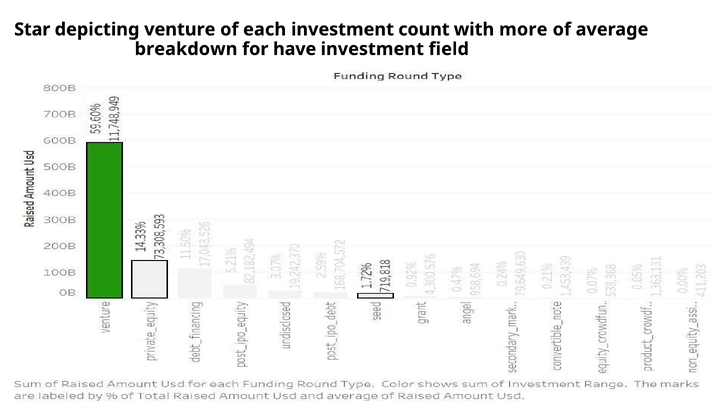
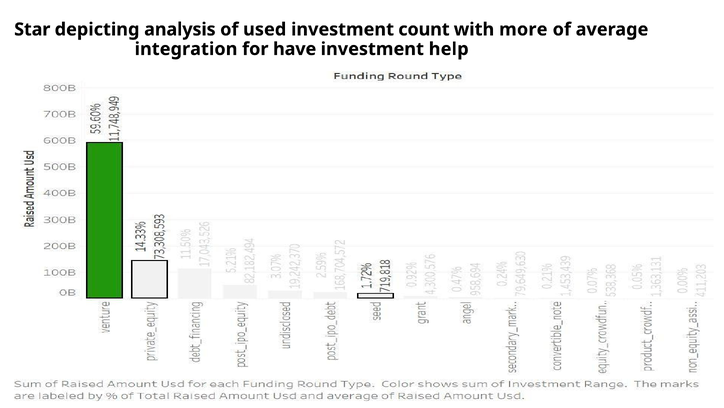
venture: venture -> analysis (180, 29)
each: each -> used (265, 29)
breakdown: breakdown -> integration (186, 49)
field: field -> help (449, 49)
